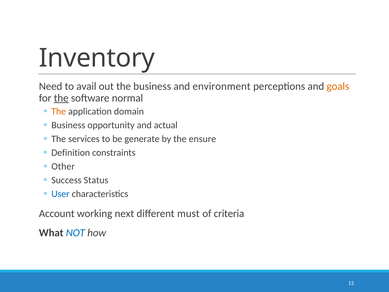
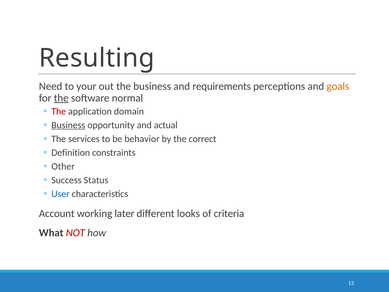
Inventory: Inventory -> Resulting (97, 58)
avail: avail -> your (86, 86)
environment: environment -> requirements (222, 86)
The colour: orange -> red (59, 111)
Business underline: none -> present (68, 125)
generate: generate -> behavior (142, 139)
ensure: ensure -> correct (203, 139)
next: next -> later (124, 213)
must: must -> looks (188, 213)
NOT colour: blue -> red (75, 233)
